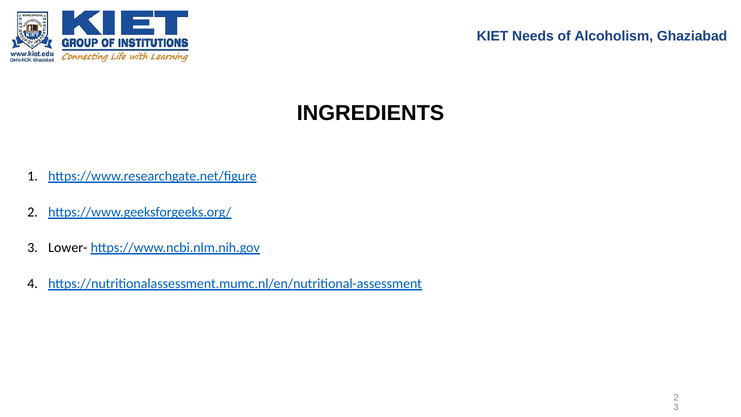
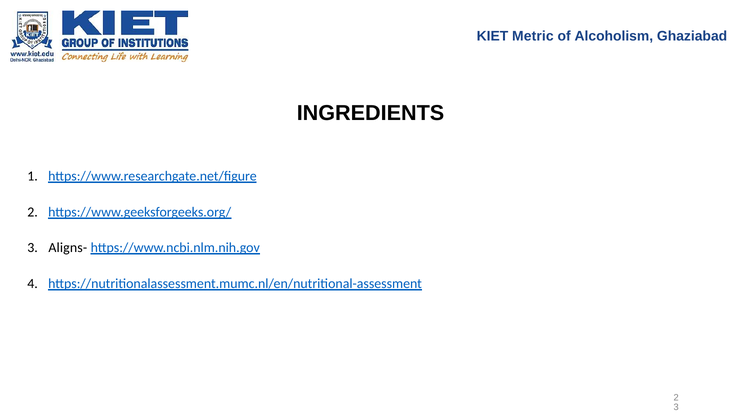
Needs: Needs -> Metric (533, 36)
Lower-: Lower- -> Aligns- (68, 248)
